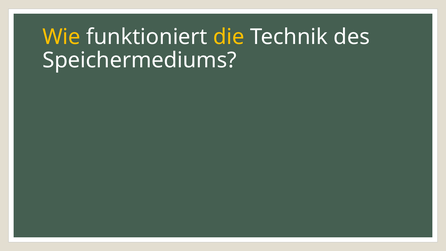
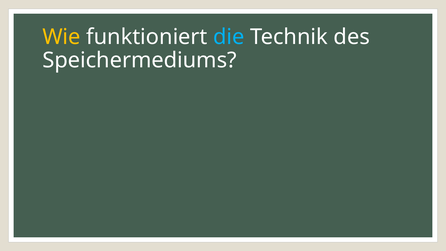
die colour: yellow -> light blue (229, 37)
